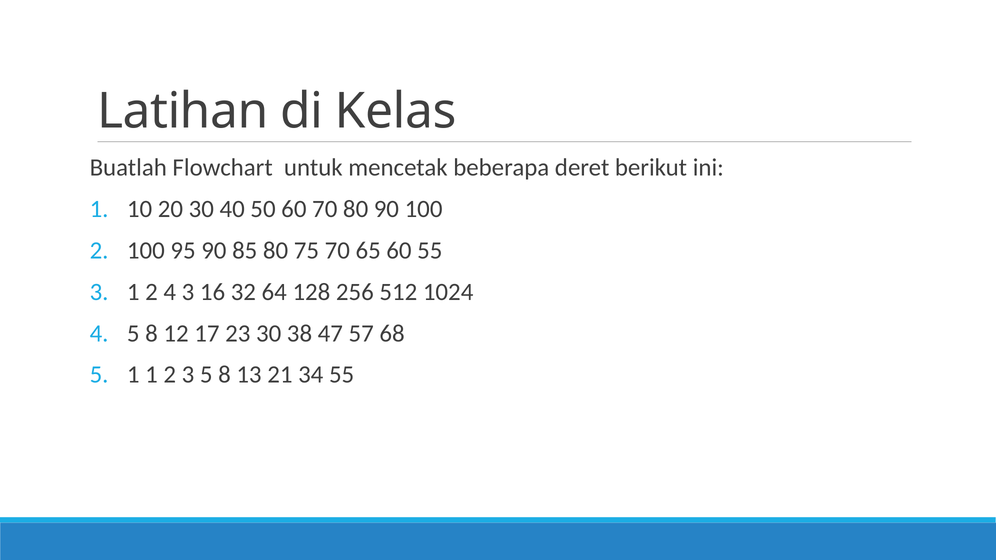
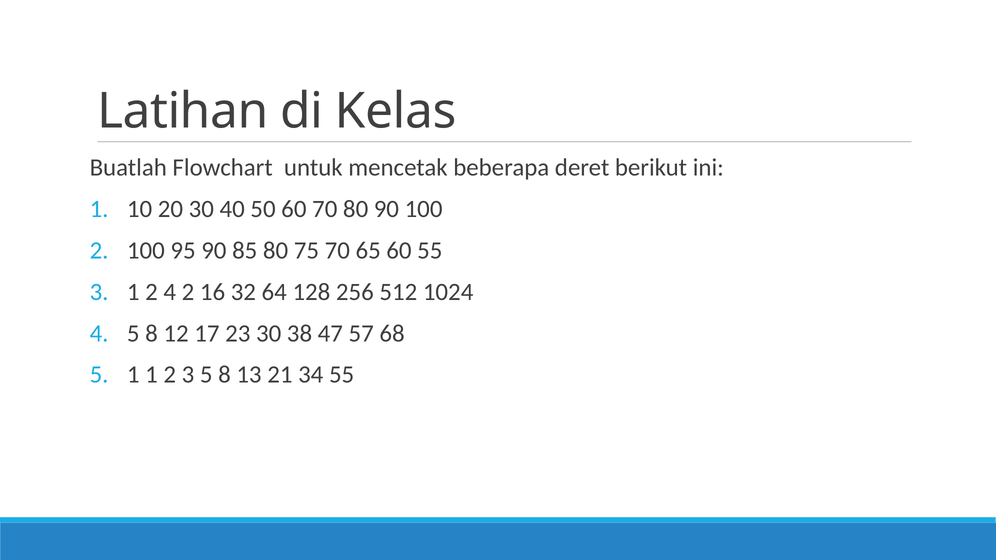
4 3: 3 -> 2 (188, 292)
